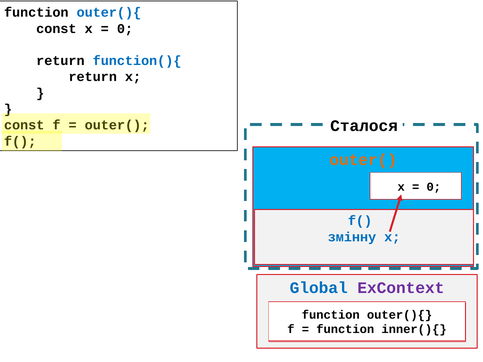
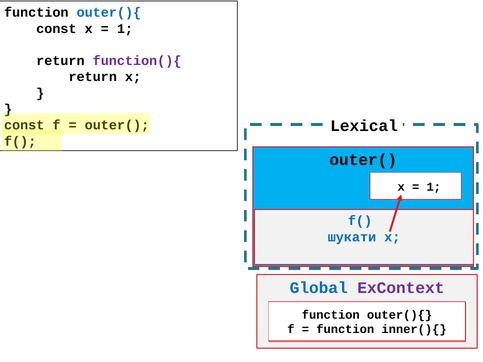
0: 0 -> 1 (125, 29)
function(){ colour: blue -> purple (137, 61)
Сталося: Сталося -> Lexical (364, 126)
outer( colour: orange -> black (363, 160)
0: 0 -> 1 (434, 187)
змінну: змінну -> шукати (352, 237)
